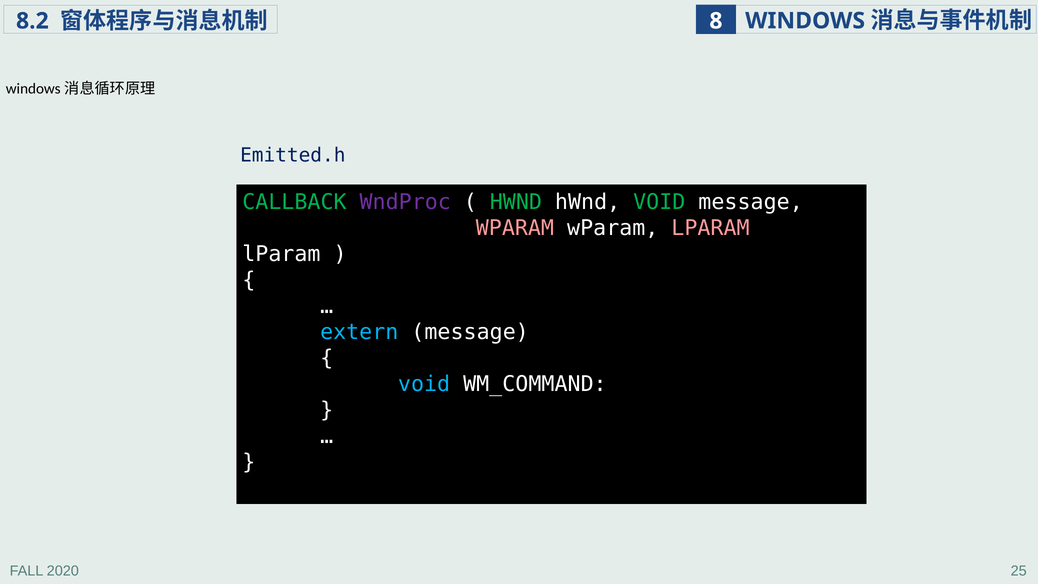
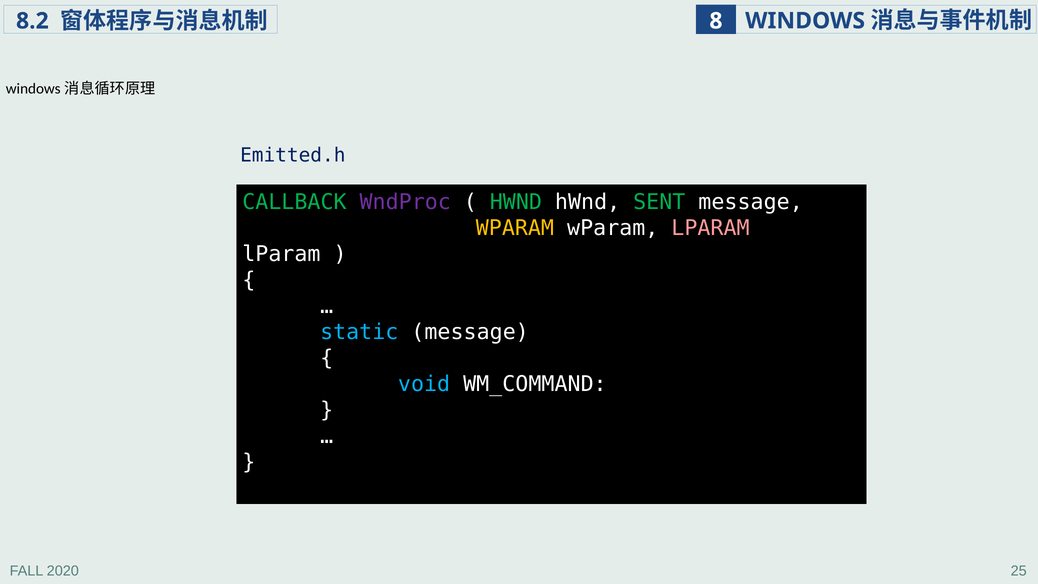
hWnd VOID: VOID -> SENT (659, 202)
WPARAM colour: pink -> yellow (515, 228)
extern: extern -> static (359, 332)
